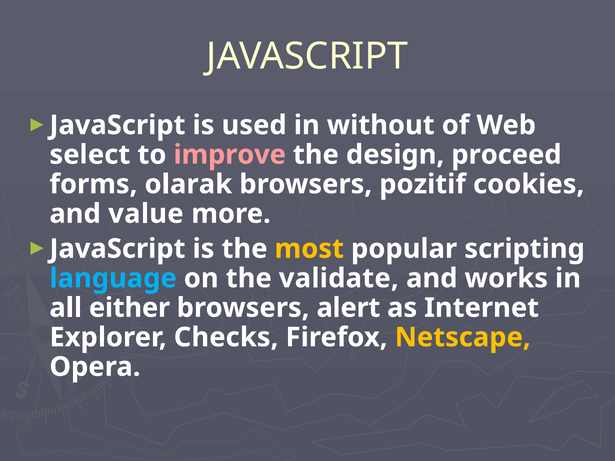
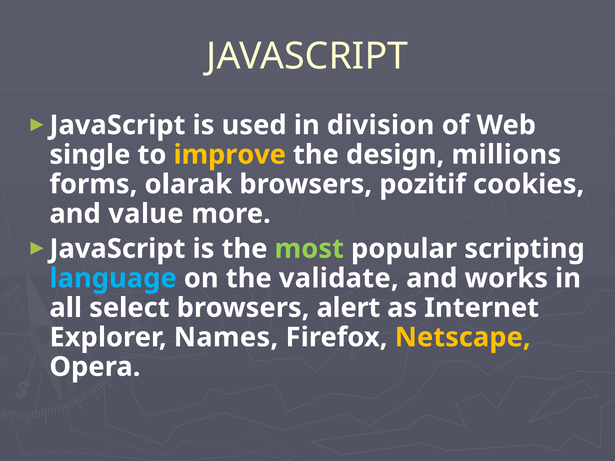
without: without -> division (381, 125)
select: select -> single (90, 155)
improve colour: pink -> yellow (230, 155)
proceed: proceed -> millions (506, 155)
most colour: yellow -> light green (309, 249)
either: either -> select (129, 308)
Checks: Checks -> Names (226, 338)
